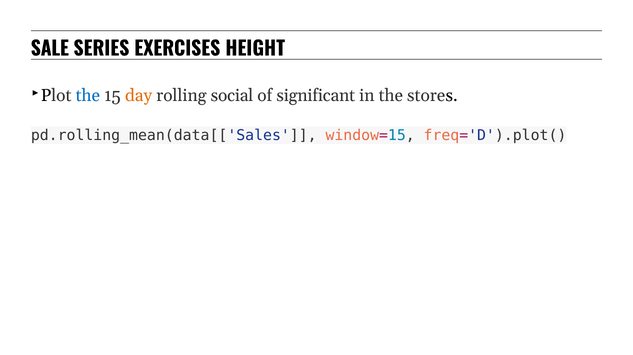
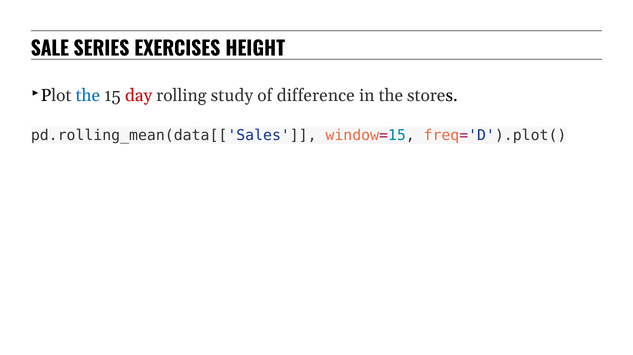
day colour: orange -> red (138, 96)
social: social -> study (232, 96)
significant: significant -> difference (316, 96)
